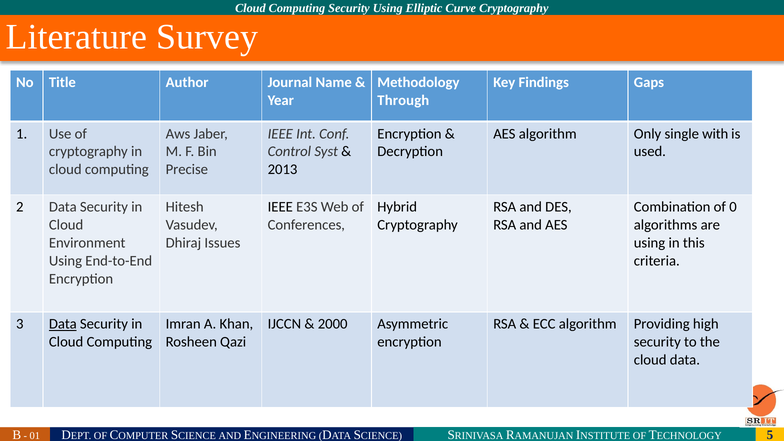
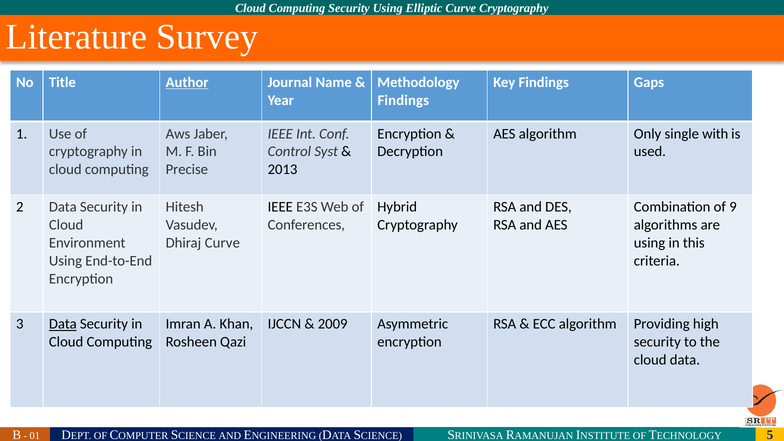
Author underline: none -> present (187, 82)
Through: Through -> Findings (403, 100)
0: 0 -> 9 (733, 207)
Dhiraj Issues: Issues -> Curve (222, 243)
2000: 2000 -> 2009 (333, 324)
